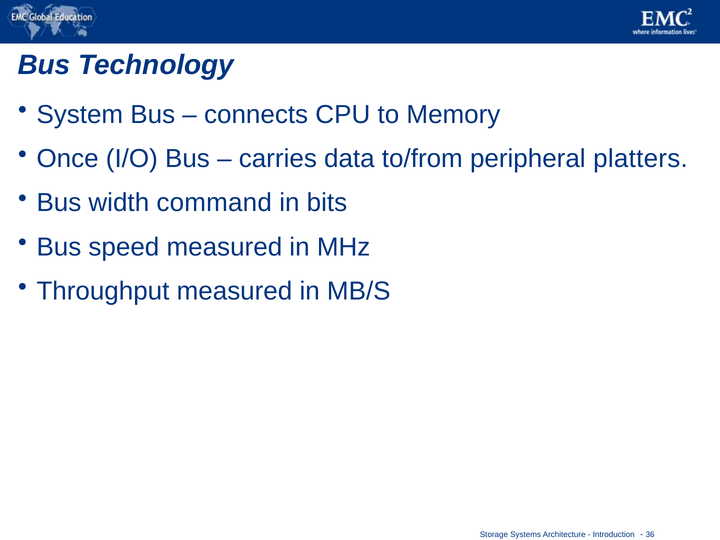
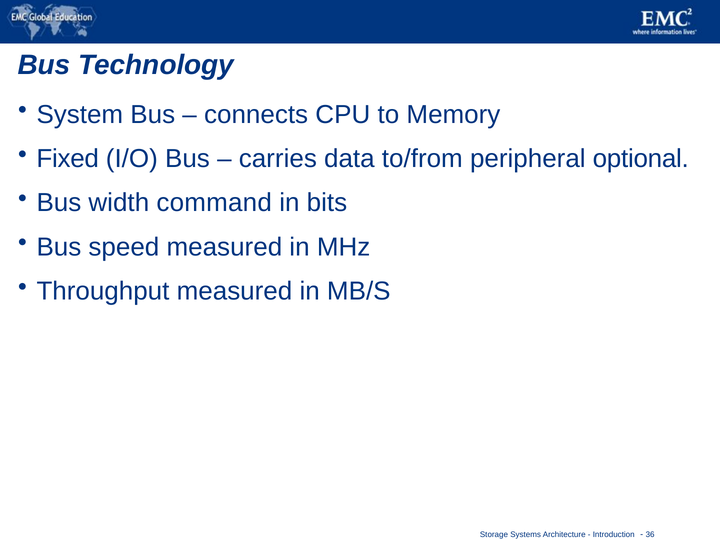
Once: Once -> Fixed (68, 159)
platters: platters -> optional (641, 159)
